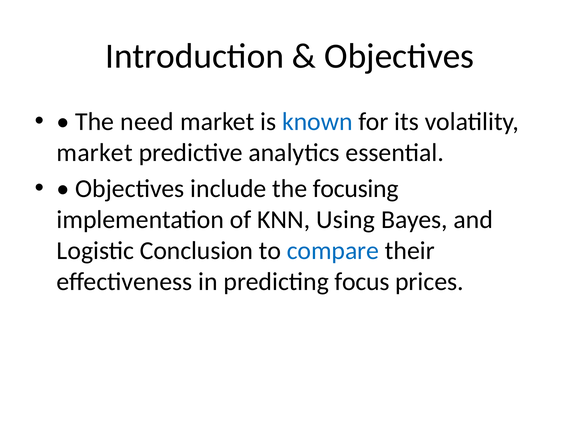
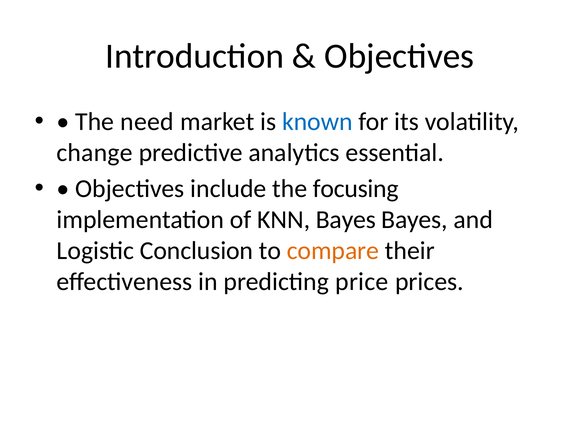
market: market -> change (95, 153)
KNN Using: Using -> Bayes (346, 220)
compare colour: blue -> orange (333, 251)
focus: focus -> price (362, 282)
